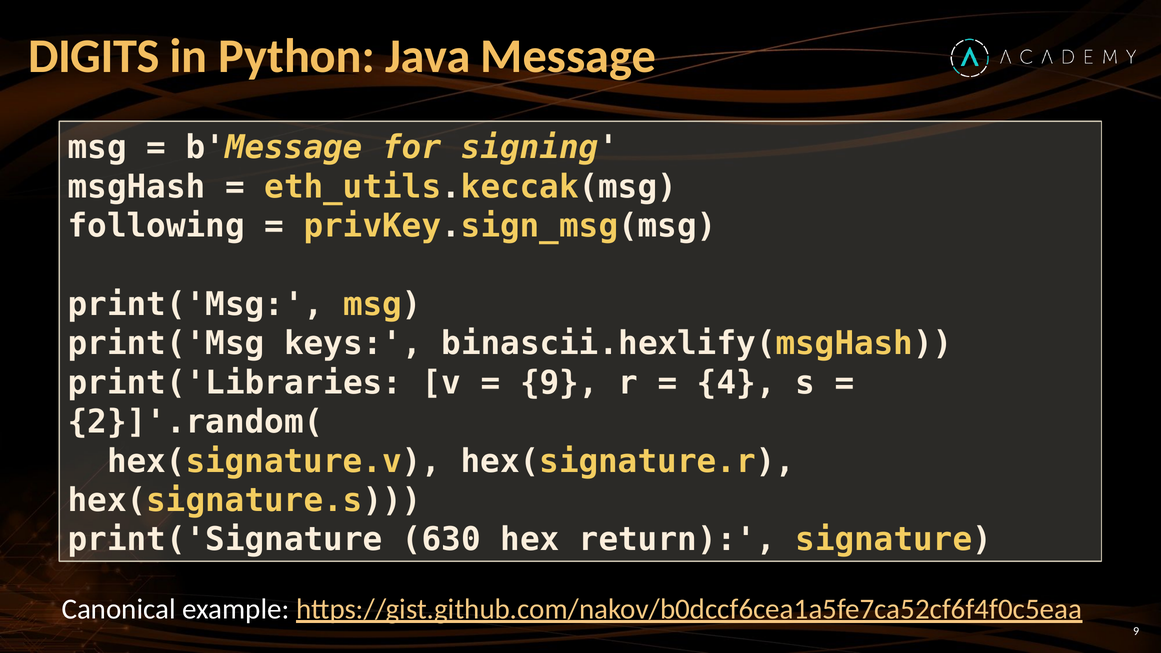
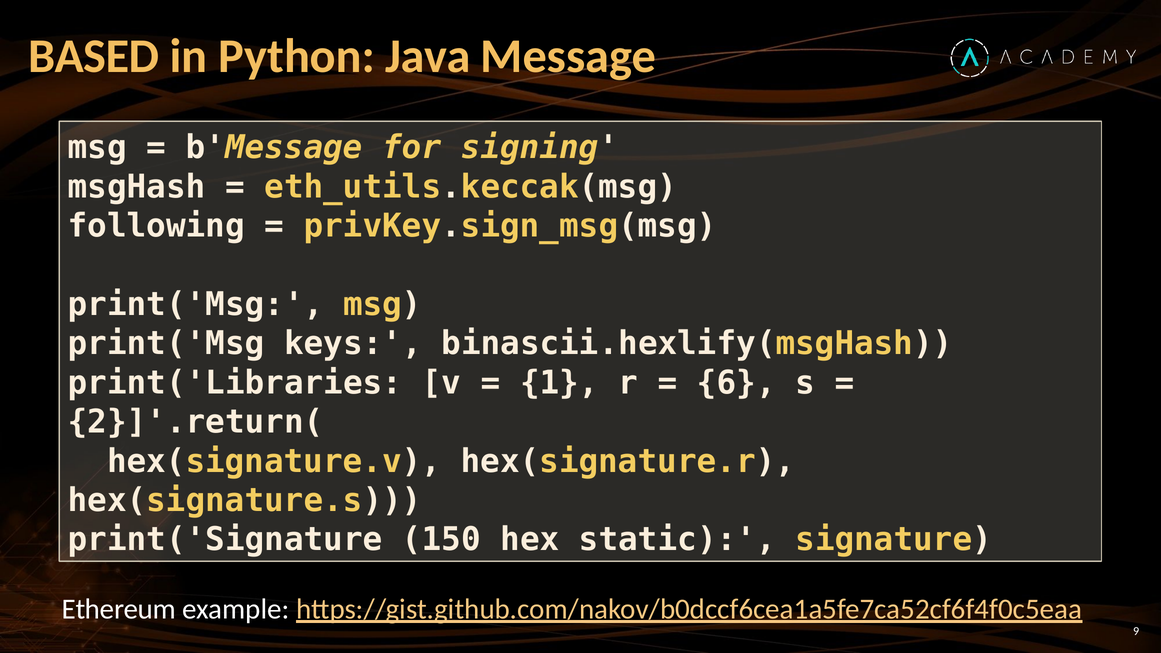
DIGITS: DIGITS -> BASED (94, 56)
9: 9 -> 1 (559, 383)
4: 4 -> 6 (736, 383)
2}]'.random(: 2}]'.random( -> 2}]'.return( (196, 422)
630: 630 -> 150 (441, 540)
return: return -> static (677, 540)
Canonical: Canonical -> Ethereum (119, 609)
